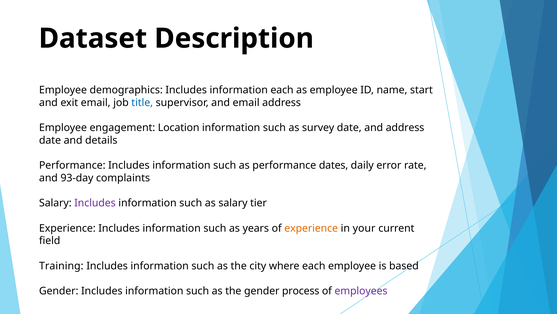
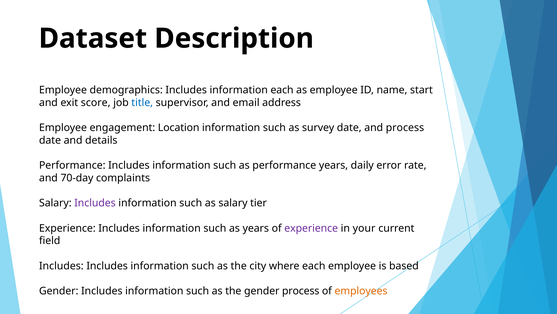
exit email: email -> score (96, 102)
and address: address -> process (405, 128)
performance dates: dates -> years (333, 165)
93-day: 93-day -> 70-day (77, 178)
experience colour: orange -> purple (311, 228)
Training: Training -> Includes (61, 265)
employees colour: purple -> orange (361, 290)
